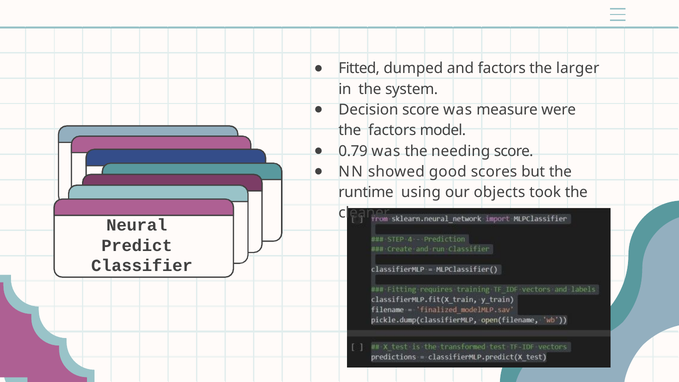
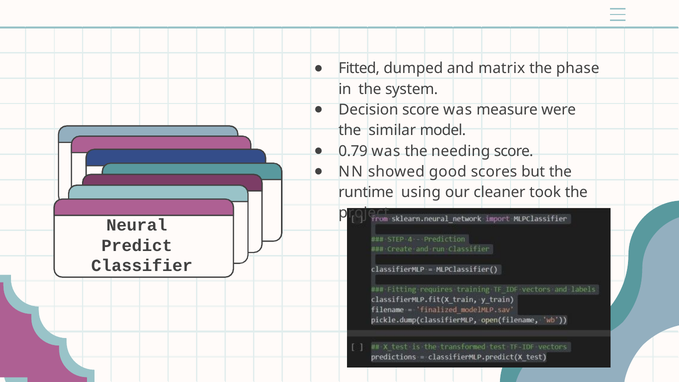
and factors: factors -> matrix (502, 69)
larger: larger -> phase (578, 69)
the factors: factors -> similar (392, 130)
objects: objects -> cleaner (500, 192)
cleaner: cleaner -> project (366, 213)
